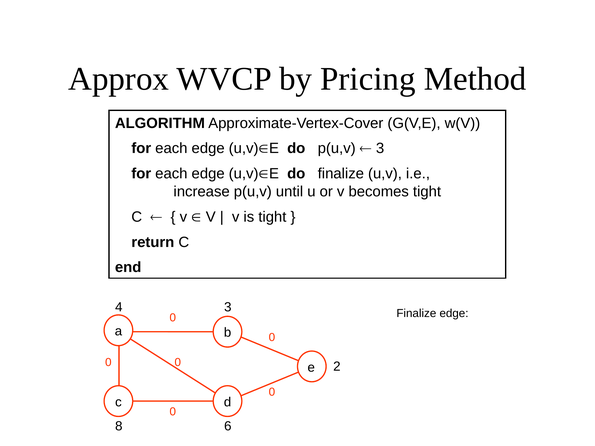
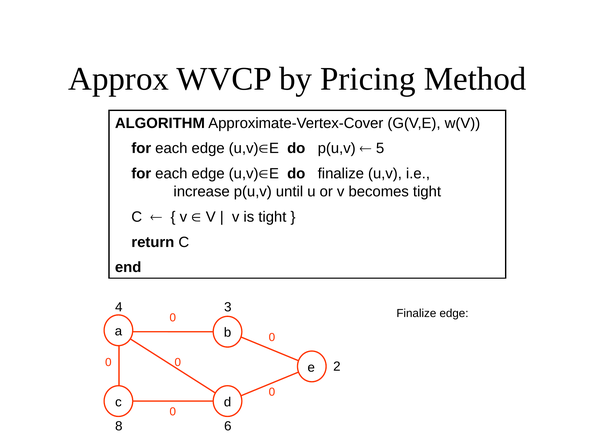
3: 3 -> 5 (380, 149)
